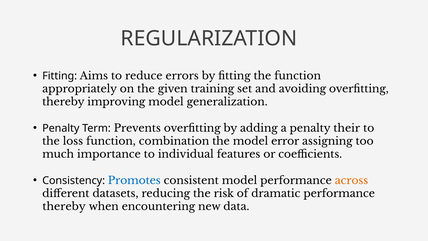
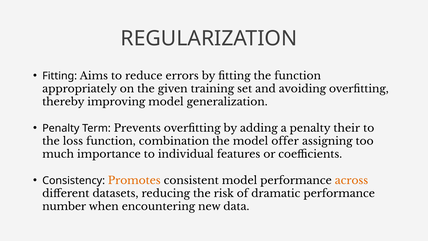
error: error -> offer (285, 141)
Promotes colour: blue -> orange (134, 180)
thereby: thereby -> number (64, 206)
